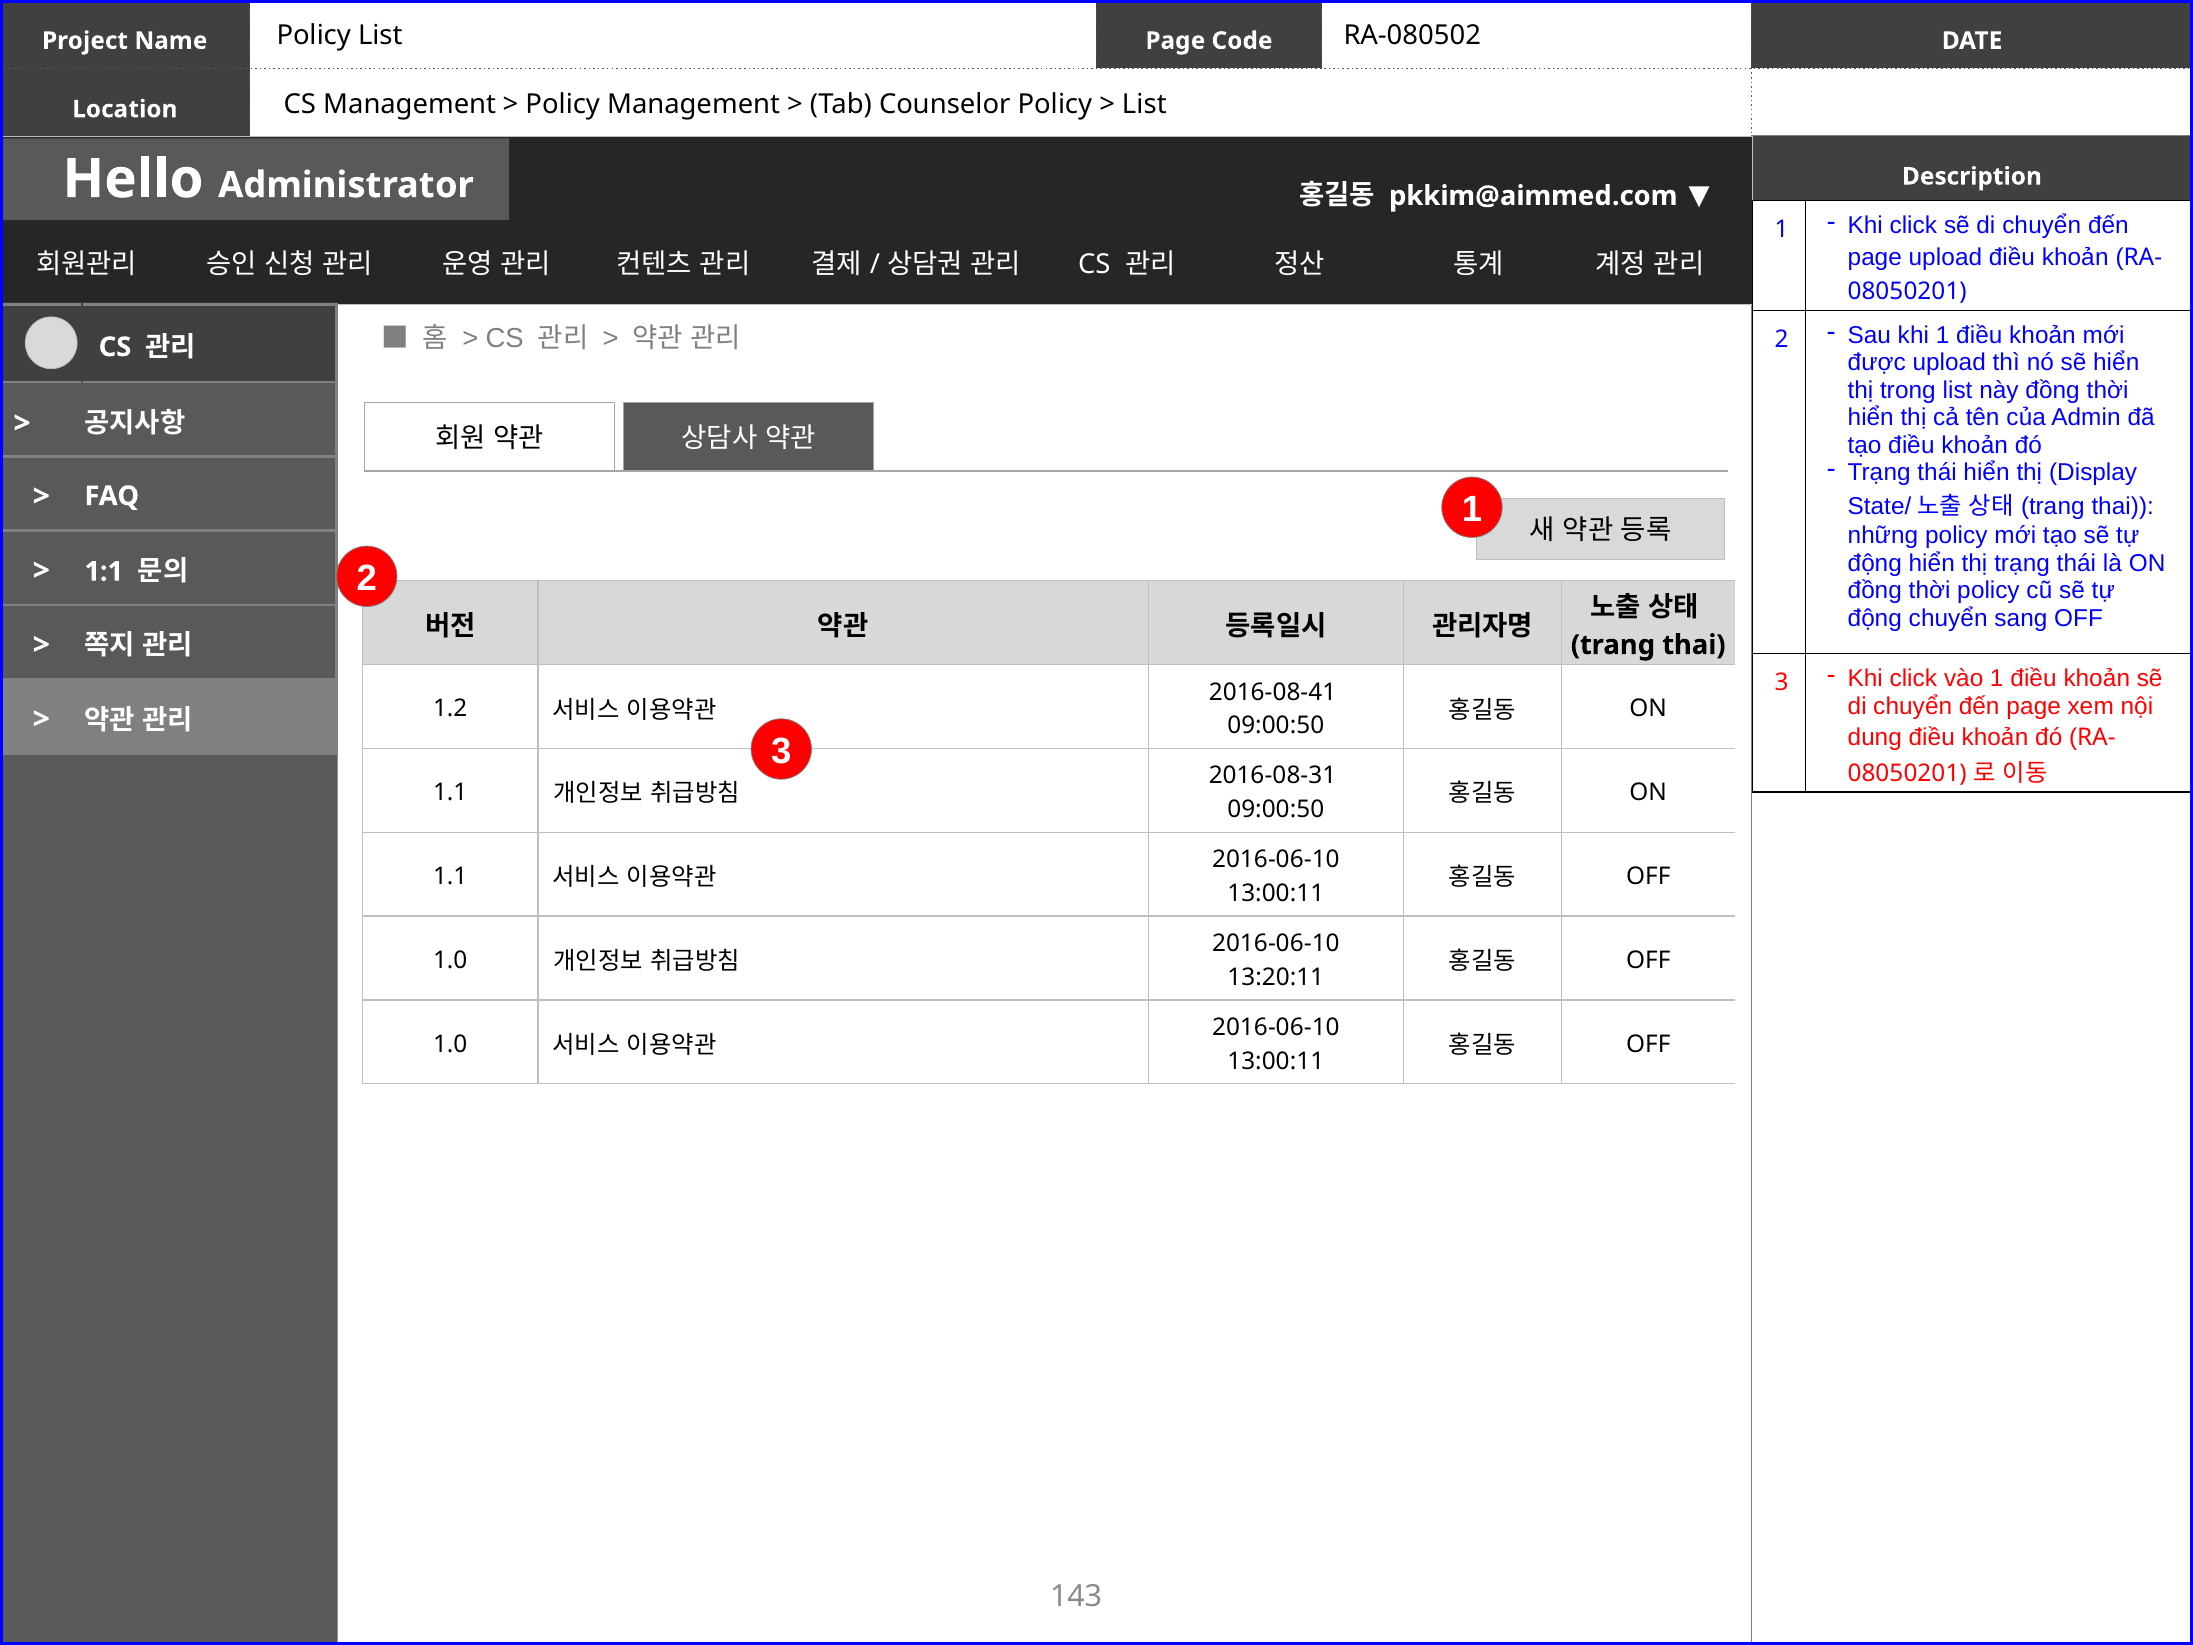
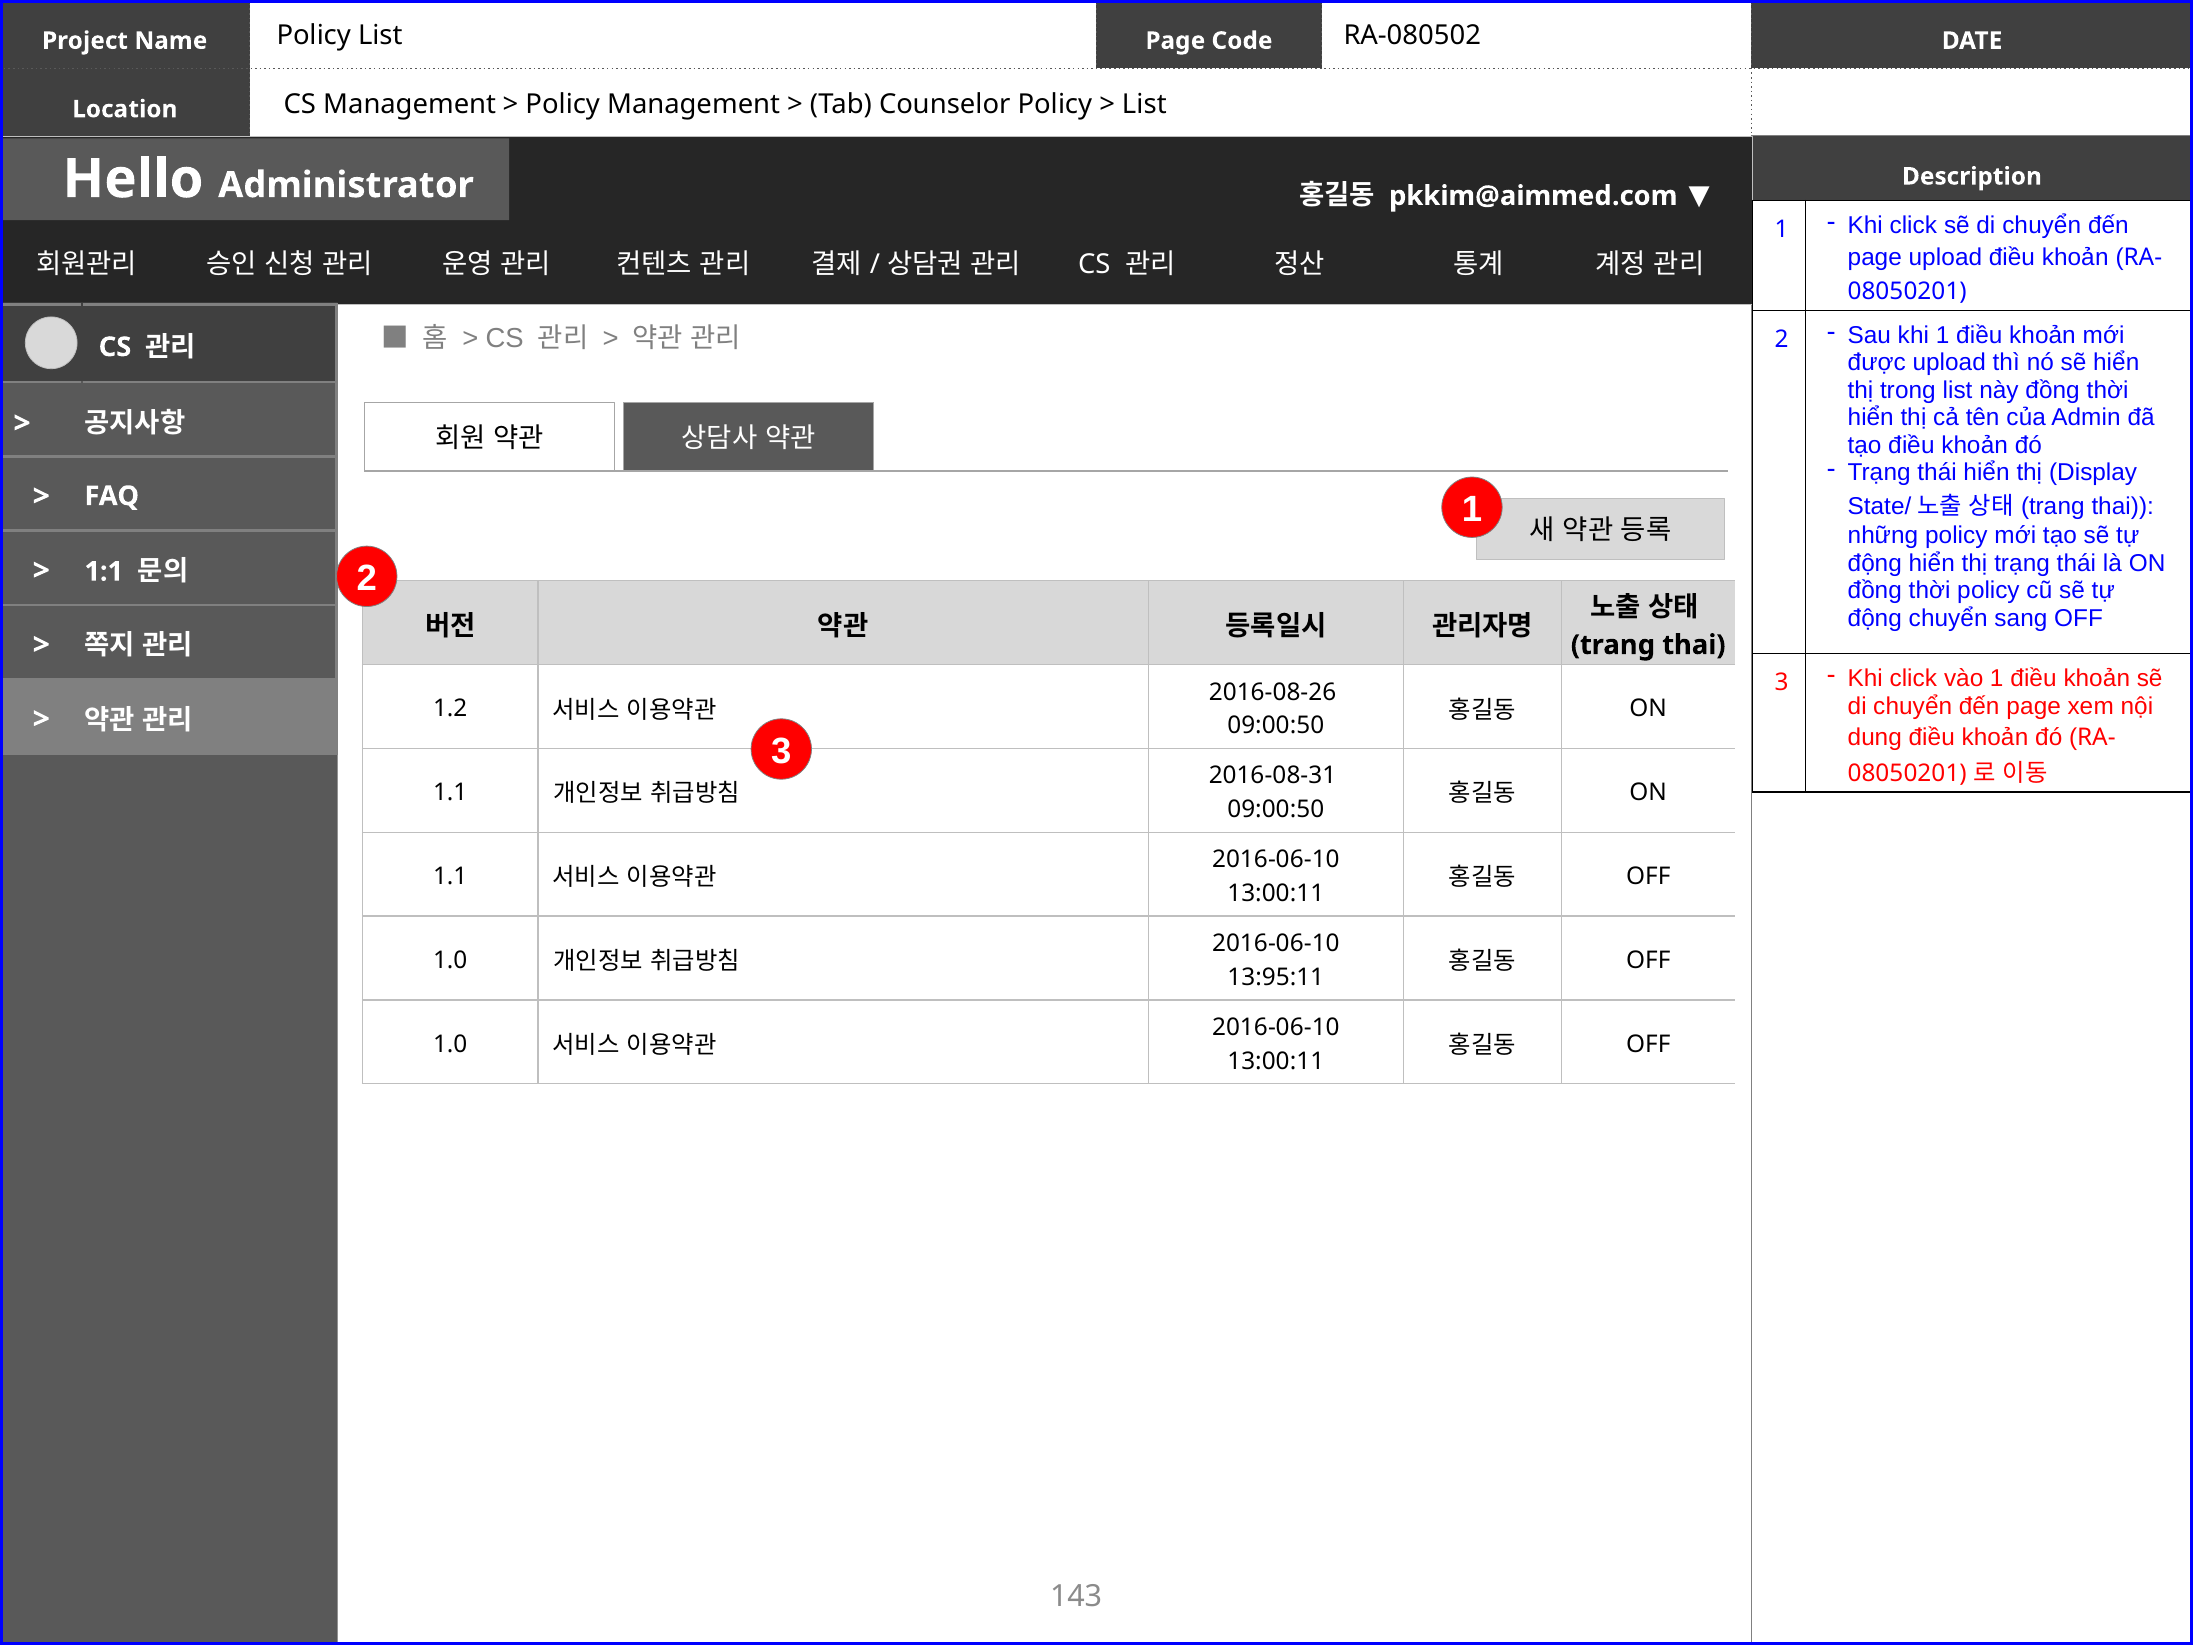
2016-08-41: 2016-08-41 -> 2016-08-26 (1273, 692)
13:20:11: 13:20:11 -> 13:95:11 (1276, 977)
